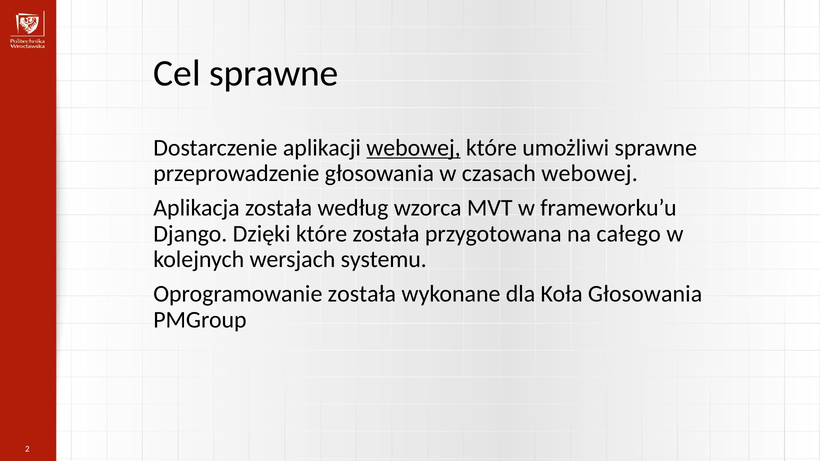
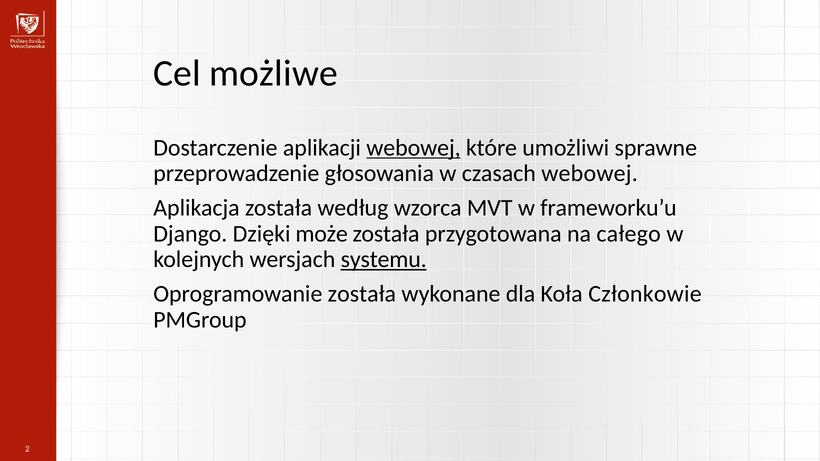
Cel sprawne: sprawne -> możliwe (273, 73)
Dzięki które: które -> może (322, 234)
systemu underline: none -> present (384, 260)
Koła Głosowania: Głosowania -> Członkowie (645, 294)
